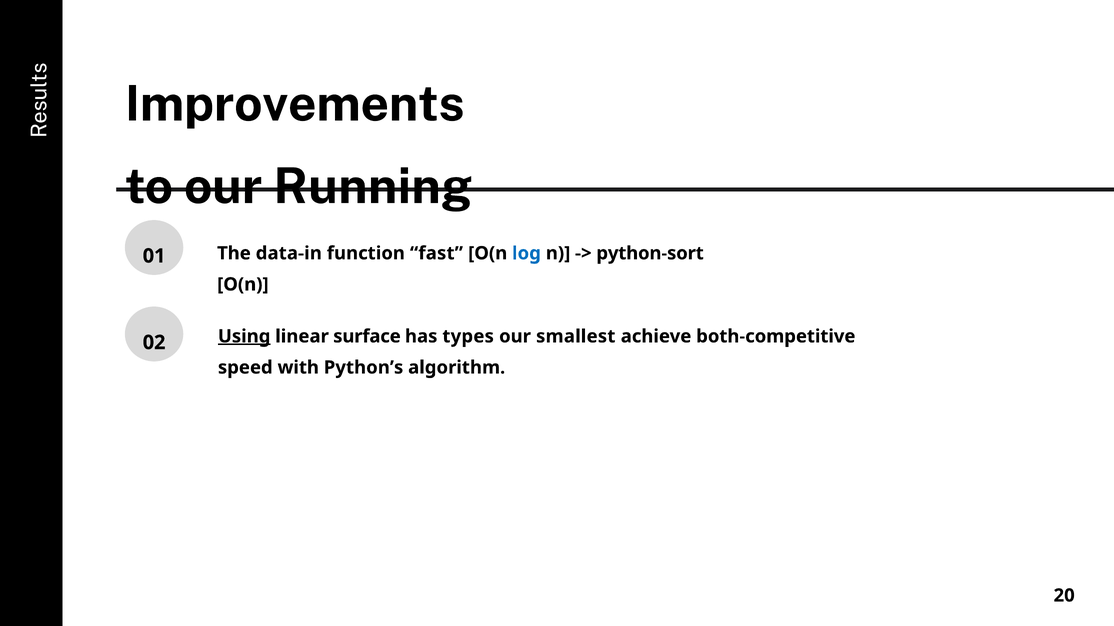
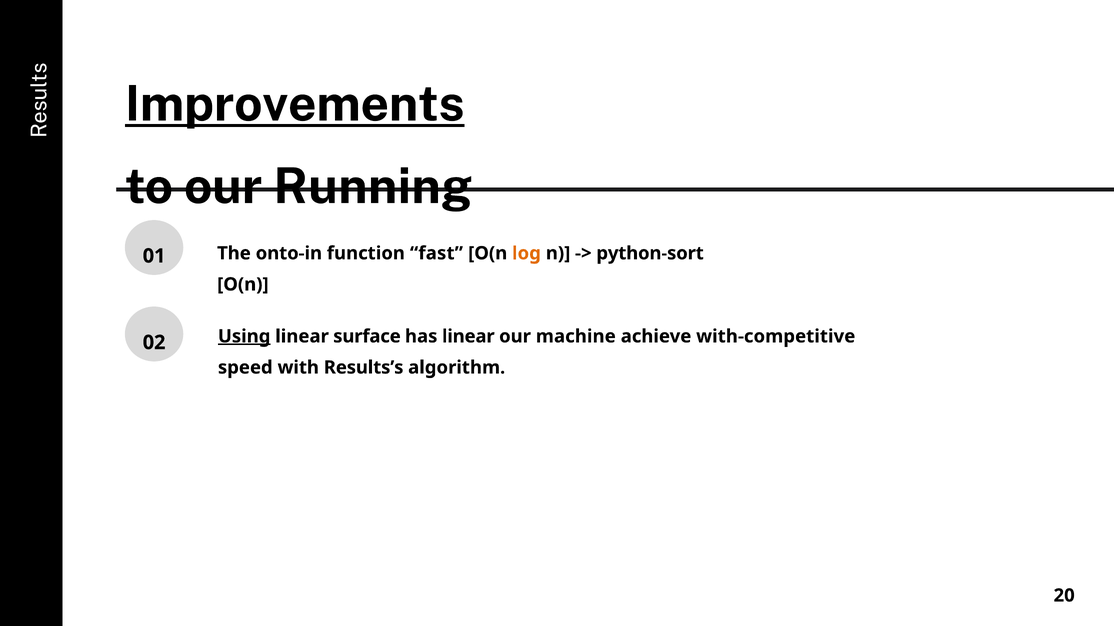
Improvements underline: none -> present (295, 104)
data-in: data-in -> onto-in (289, 254)
log colour: blue -> orange (526, 254)
has types: types -> linear (468, 337)
smallest: smallest -> machine (576, 337)
both-competitive: both-competitive -> with-competitive (776, 337)
Python’s: Python’s -> Results’s (364, 368)
